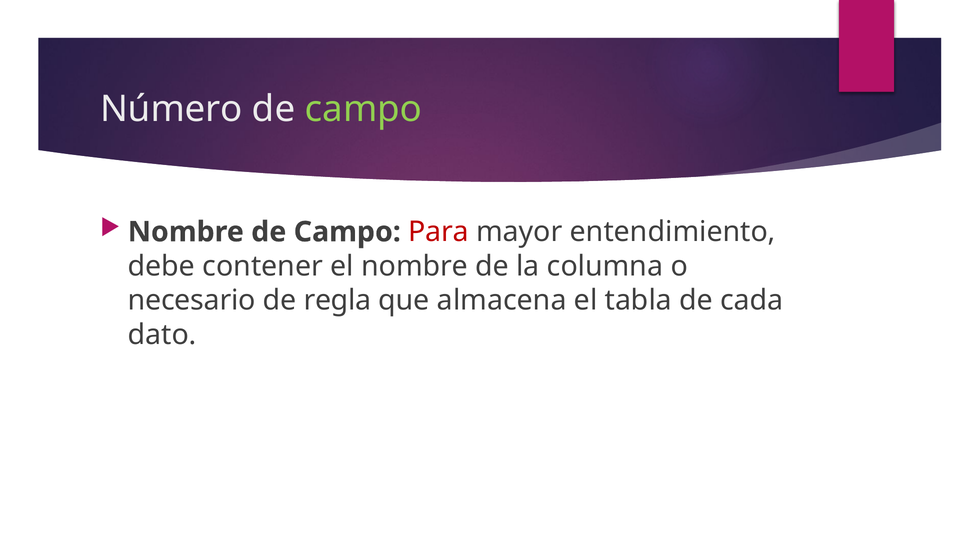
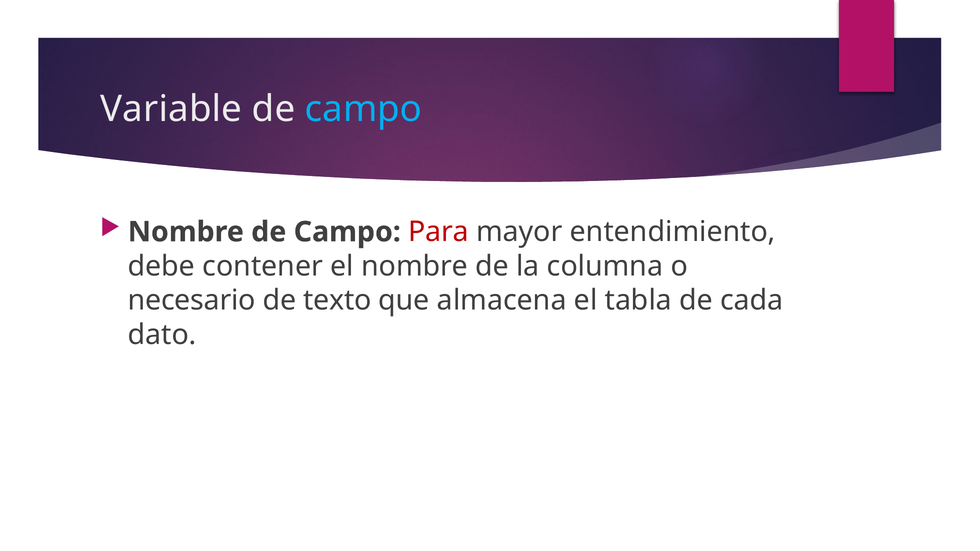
Número: Número -> Variable (171, 109)
campo colour: light green -> light blue (364, 109)
regla: regla -> texto (337, 301)
